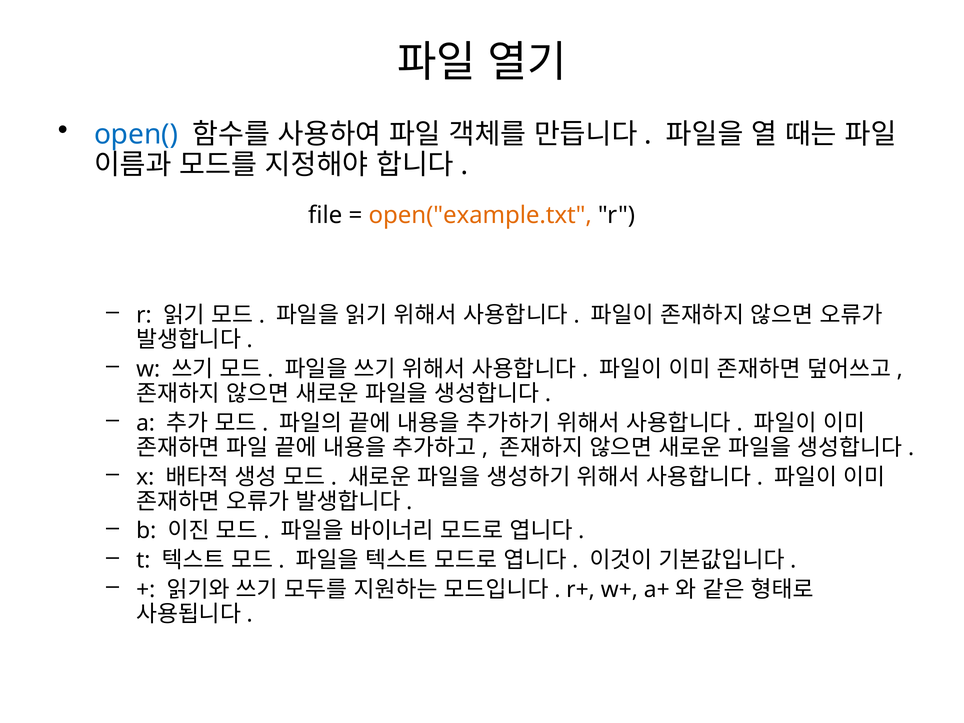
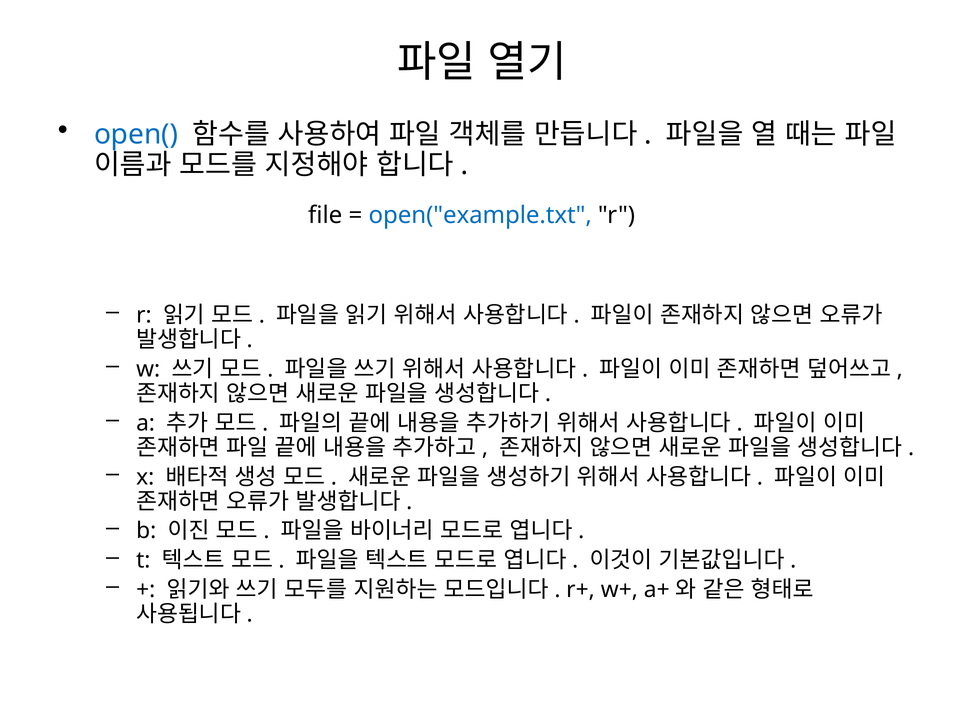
open("example.txt colour: orange -> blue (480, 215)
